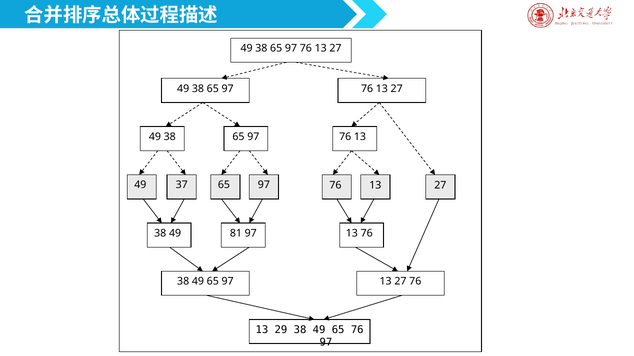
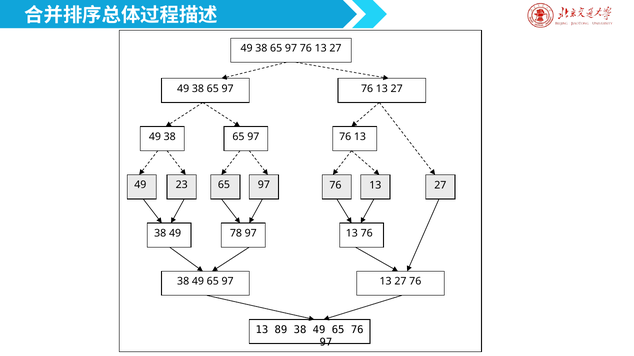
37: 37 -> 23 (182, 185)
81: 81 -> 78 (236, 234)
29: 29 -> 89 (281, 330)
